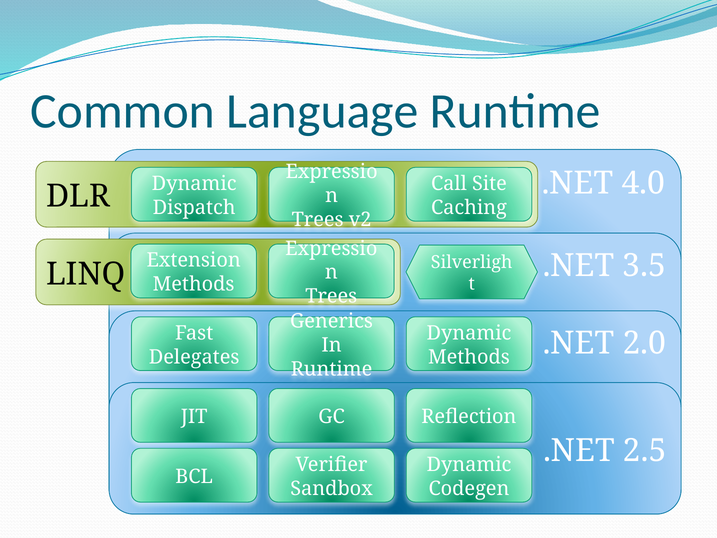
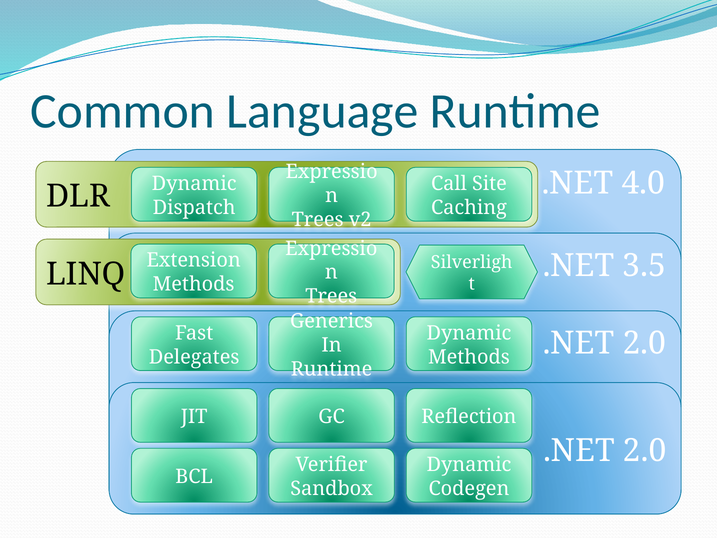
2.5: 2.5 -> 2.0 (645, 450)
